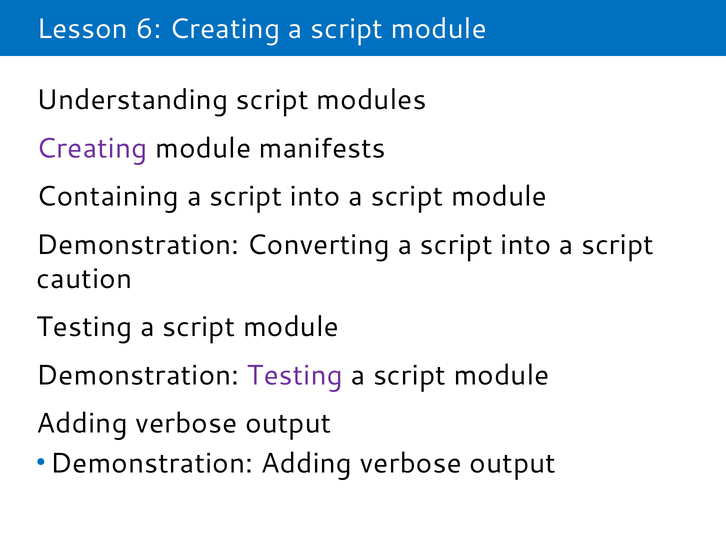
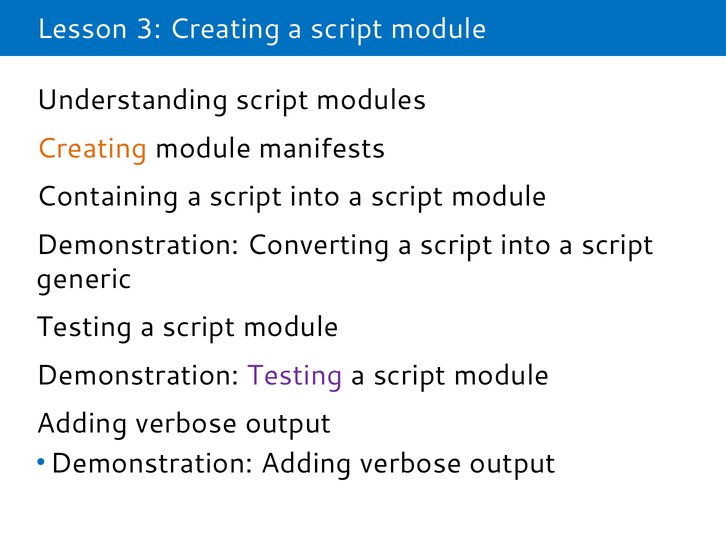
6: 6 -> 3 (149, 29)
Creating colour: purple -> orange (92, 148)
caution: caution -> generic (84, 278)
